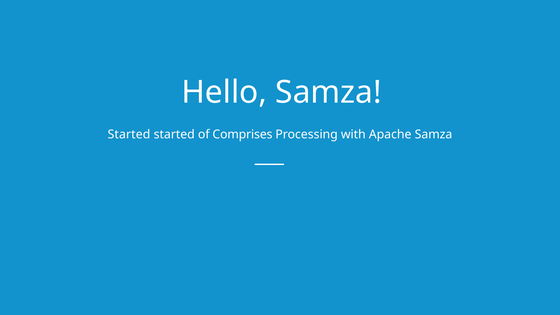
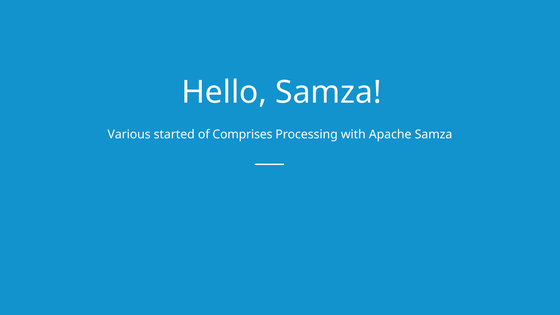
Started: Started -> Various (129, 134)
